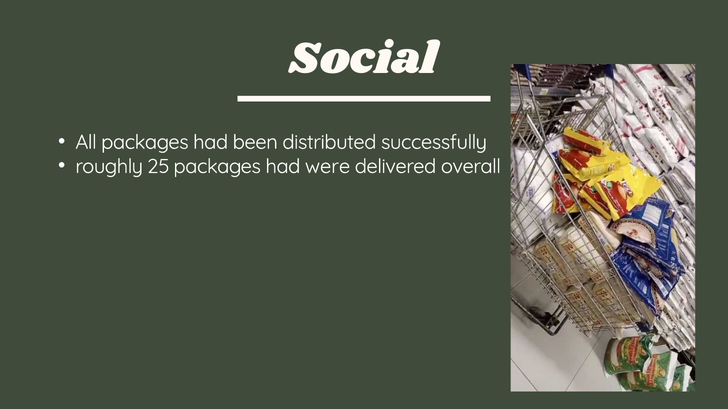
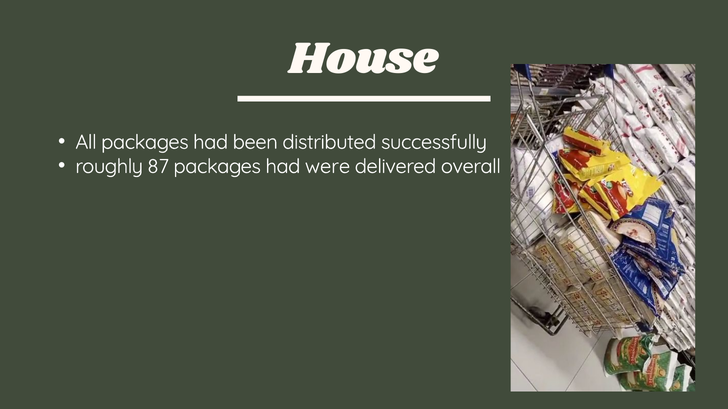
Social: Social -> House (363, 58)
25: 25 -> 87 (158, 167)
